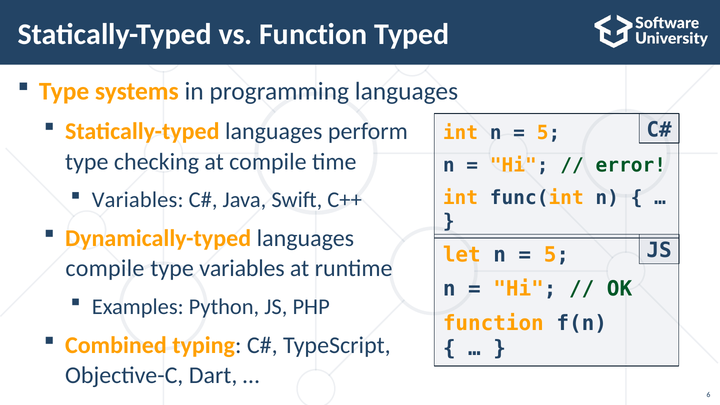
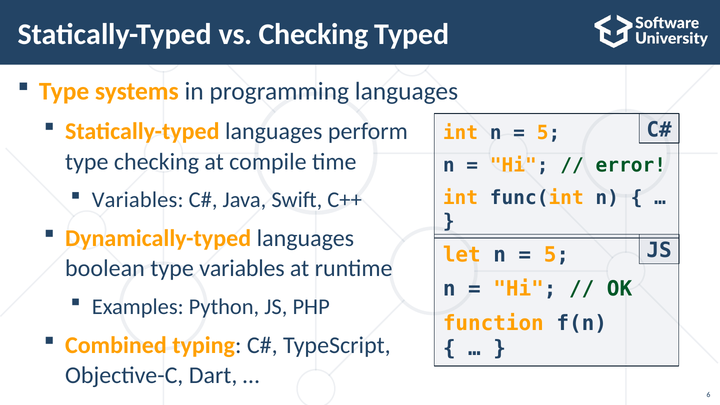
vs Function: Function -> Checking (313, 34)
compile: compile -> boolean (105, 268)
